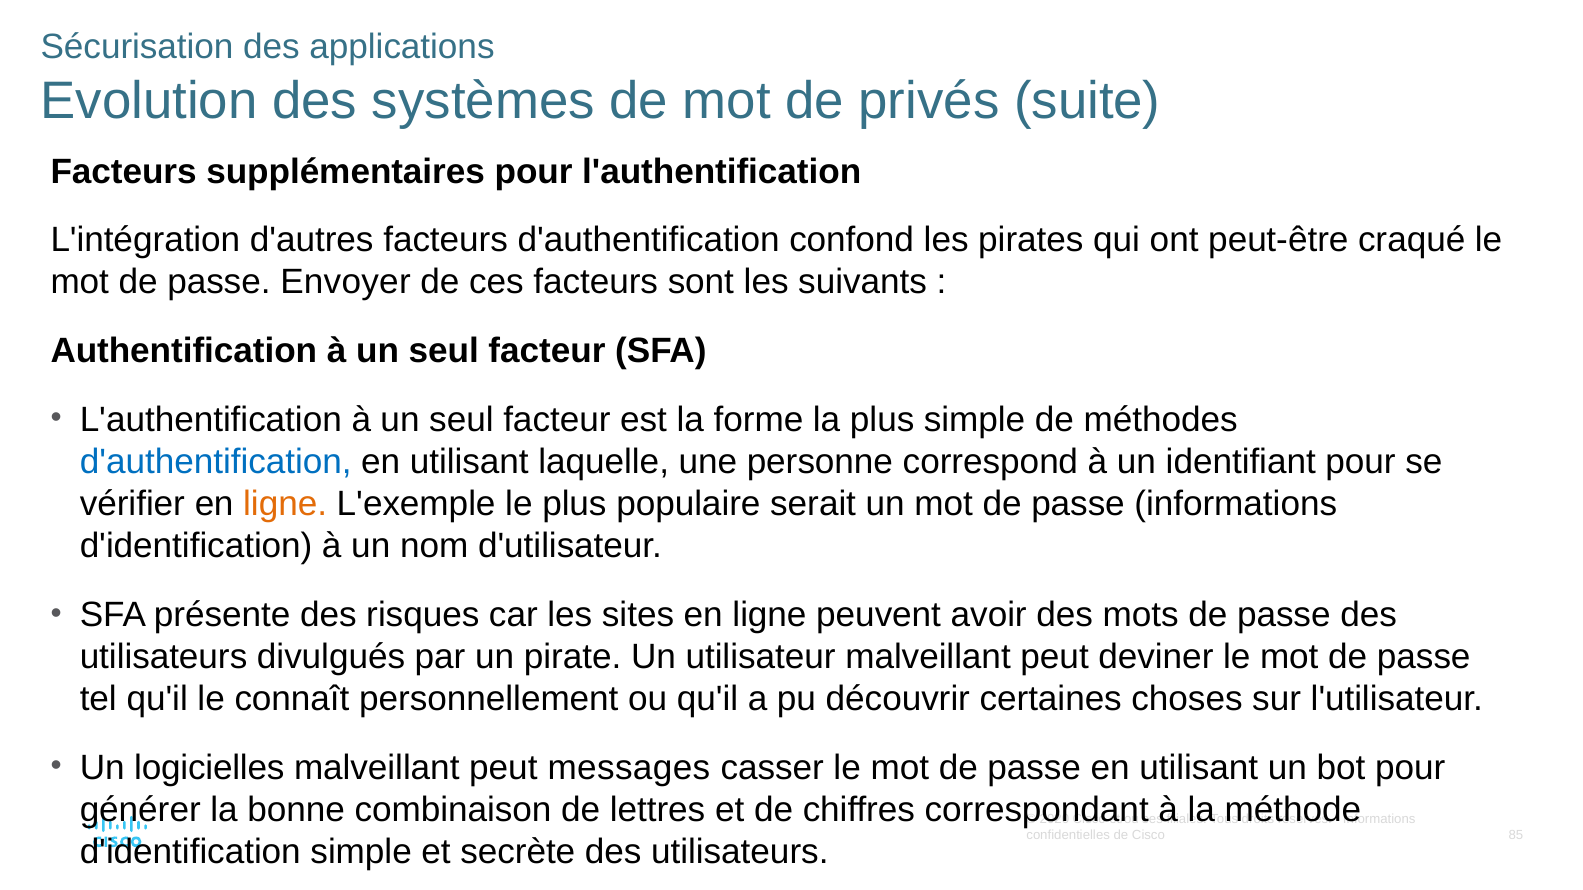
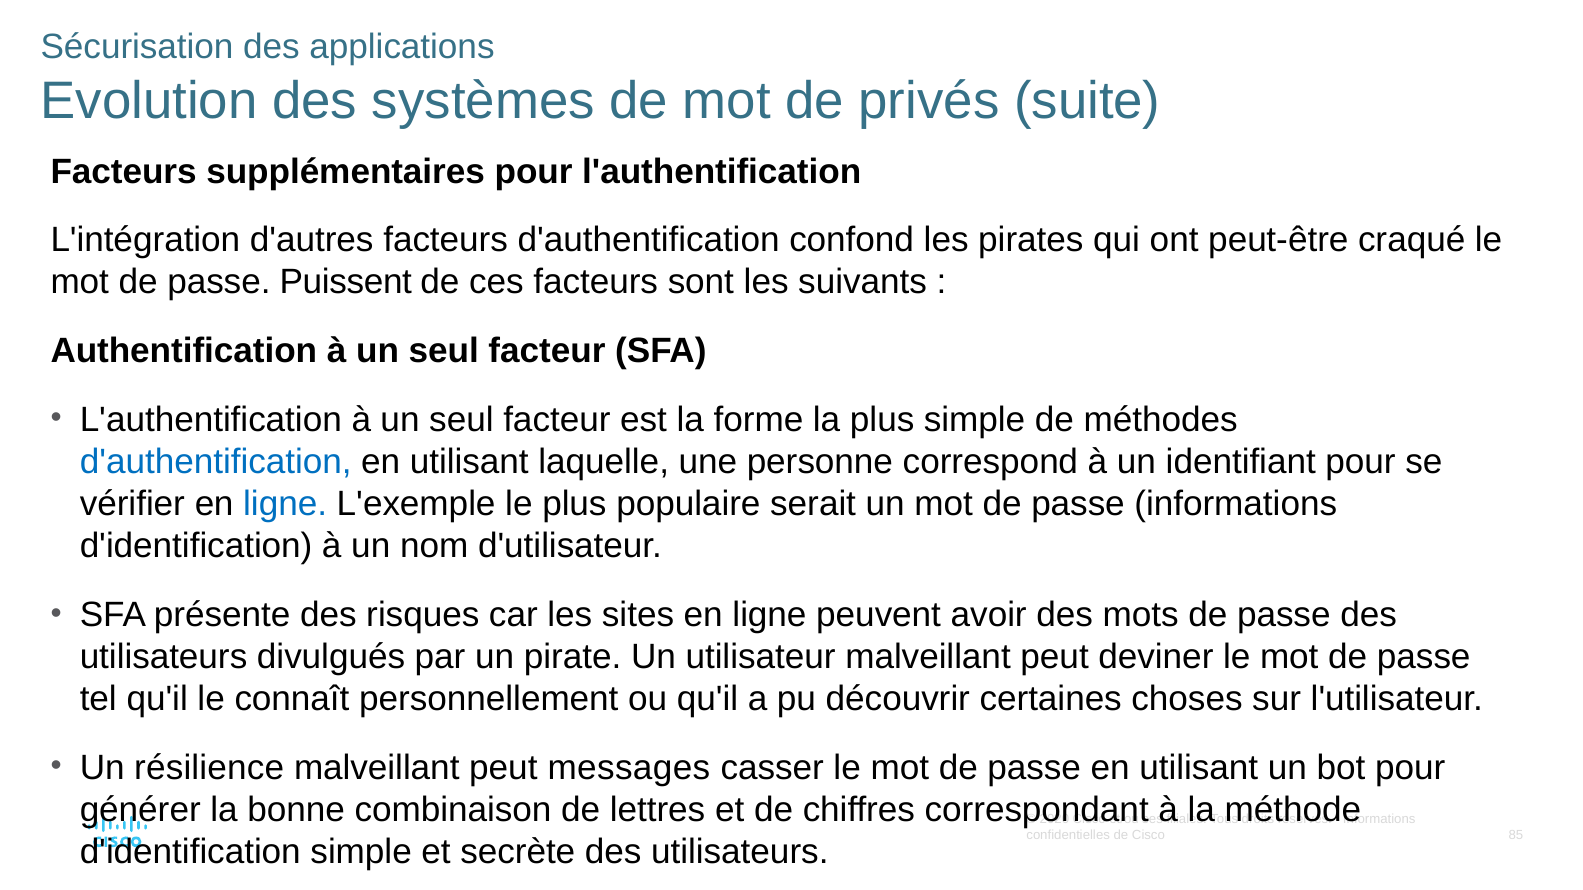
Envoyer: Envoyer -> Puissent (346, 283)
ligne colour: orange -> blue (285, 504)
logicielles: logicielles -> résilience (209, 768)
